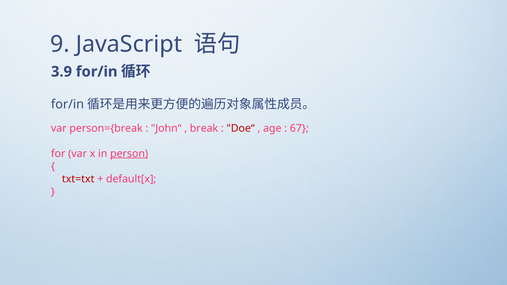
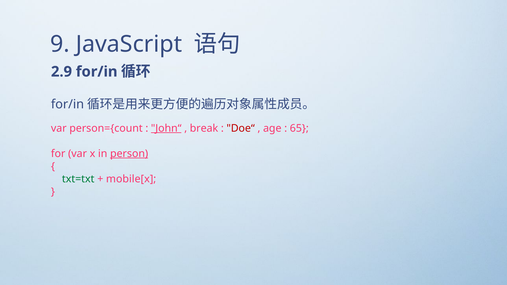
3.9: 3.9 -> 2.9 (62, 72)
person={break: person={break -> person={count (106, 128)
John“ underline: none -> present (166, 128)
67: 67 -> 65 (299, 128)
txt=txt colour: red -> green (78, 179)
default[x: default[x -> mobile[x (131, 179)
